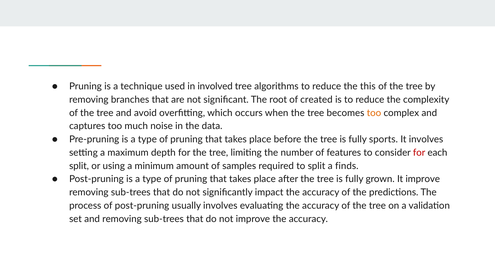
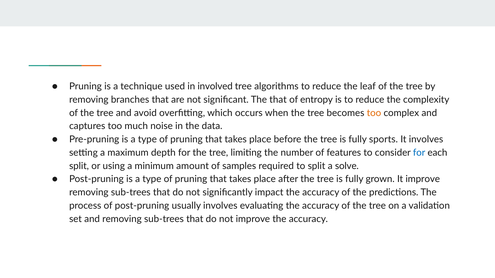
this: this -> leaf (368, 87)
The root: root -> that (278, 100)
created: created -> entropy (317, 100)
for colour: red -> blue (419, 153)
finds: finds -> solve (347, 166)
